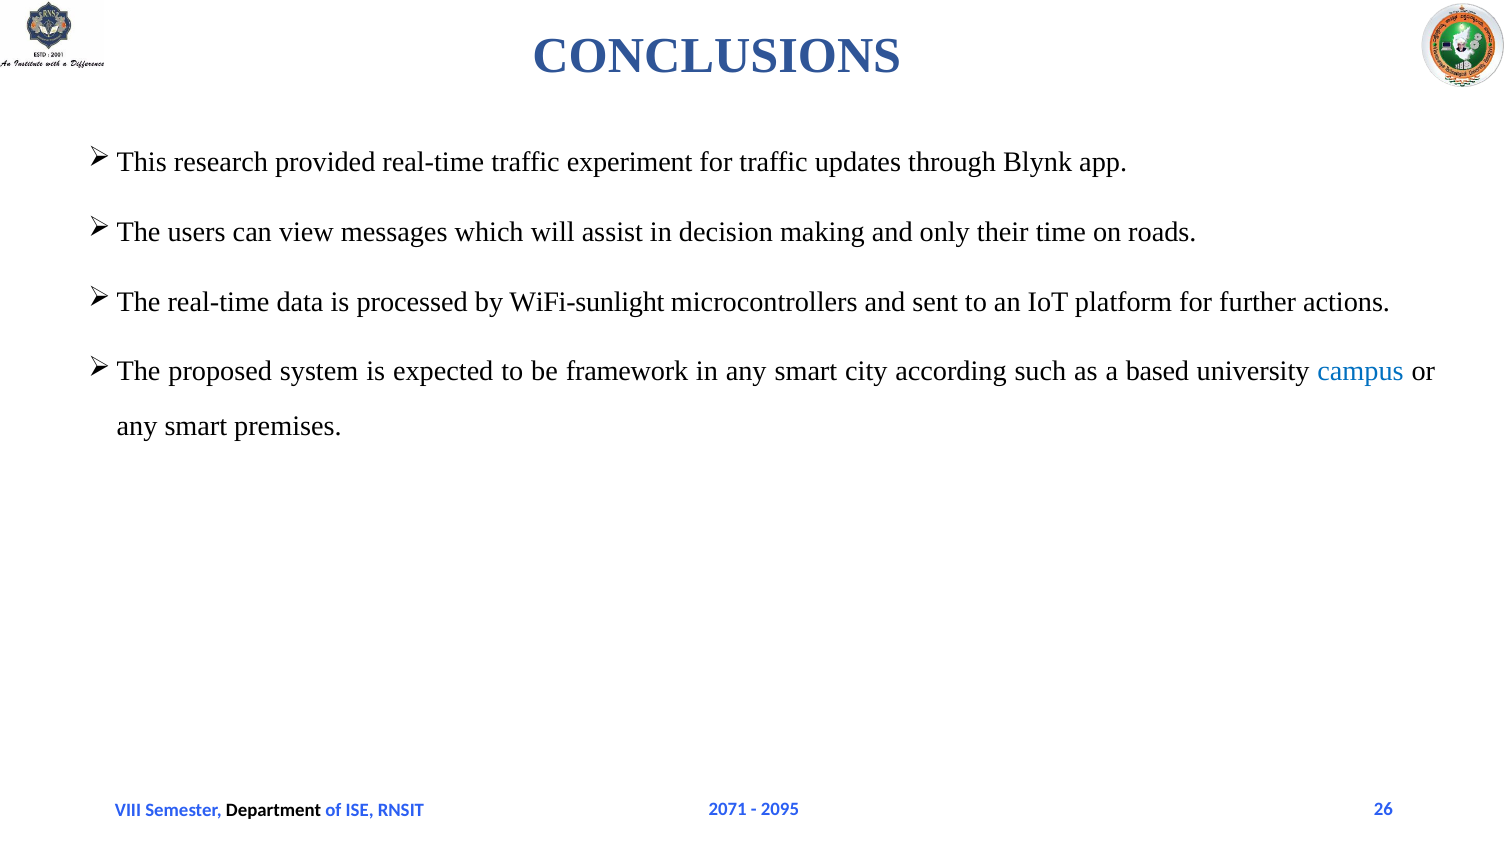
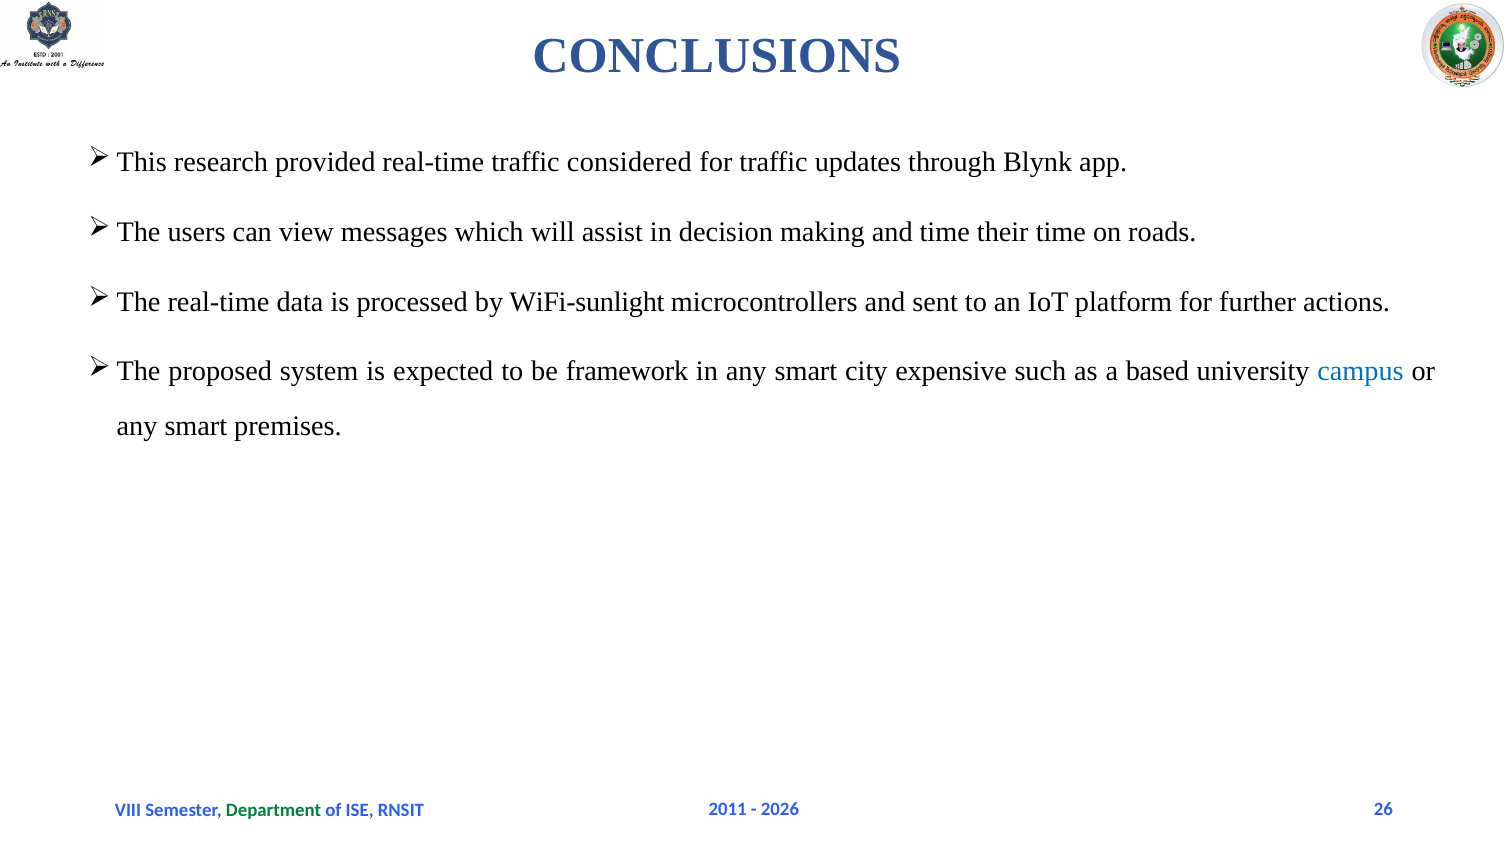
experiment: experiment -> considered (629, 162)
and only: only -> time (945, 232)
according: according -> expensive (951, 372)
2071: 2071 -> 2011 (728, 810)
2095: 2095 -> 2026 (780, 810)
Department colour: black -> green (274, 810)
